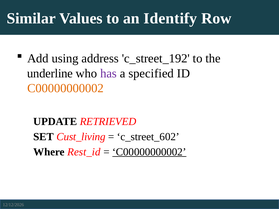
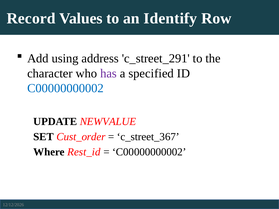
Similar: Similar -> Record (31, 19)
c_street_192: c_street_192 -> c_street_291 (156, 59)
underline: underline -> character (50, 73)
C00000000002 colour: orange -> blue (65, 88)
RETRIEVED: RETRIEVED -> NEWVALUE (108, 122)
Cust_living: Cust_living -> Cust_order (81, 137)
c_street_602: c_street_602 -> c_street_367 (148, 137)
C00000000002 underline: present -> none (149, 152)
